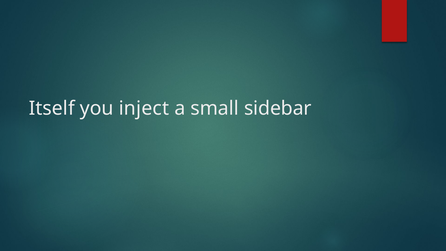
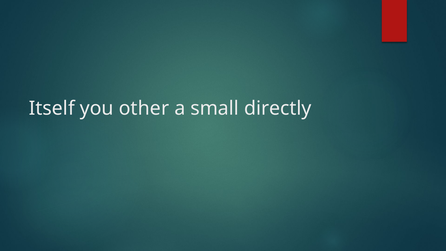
inject: inject -> other (144, 108)
sidebar: sidebar -> directly (278, 108)
